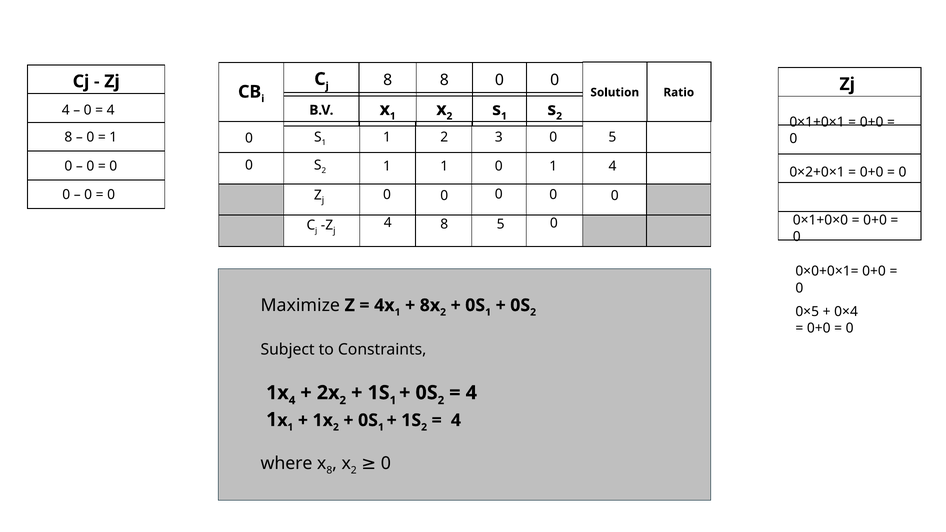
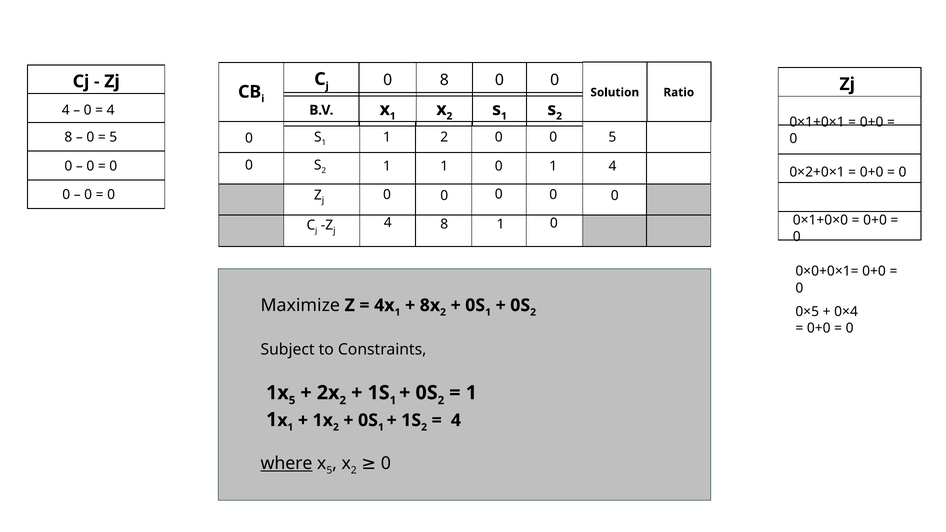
8: 8 -> 0 (388, 80)
1: 1 -> 5 (113, 137)
1 2 3: 3 -> 0 (499, 137)
8 5: 5 -> 1 (501, 224)
4: 4 -> 5 (292, 400)
4: 4 -> 1 (471, 393)
where underline: none -> present (286, 463)
8: 8 -> 5 (329, 470)
